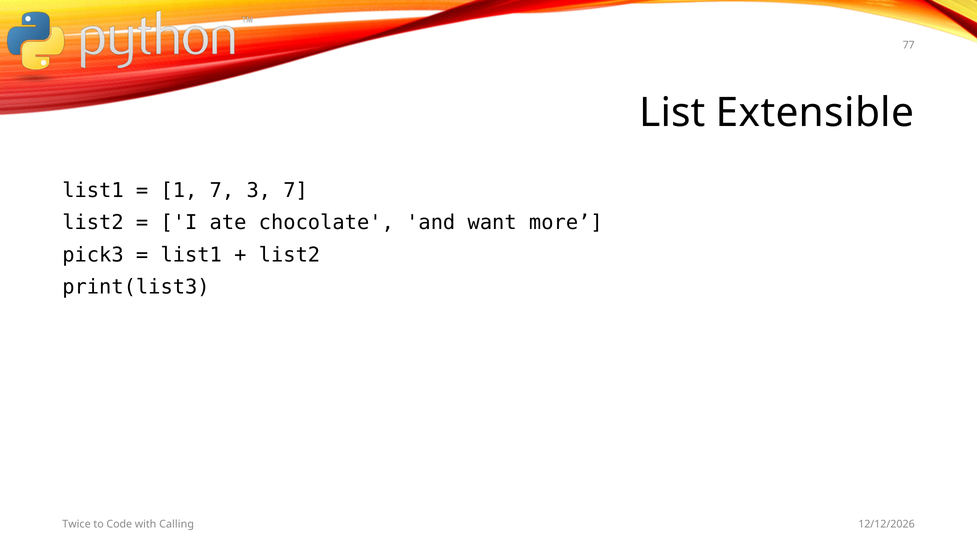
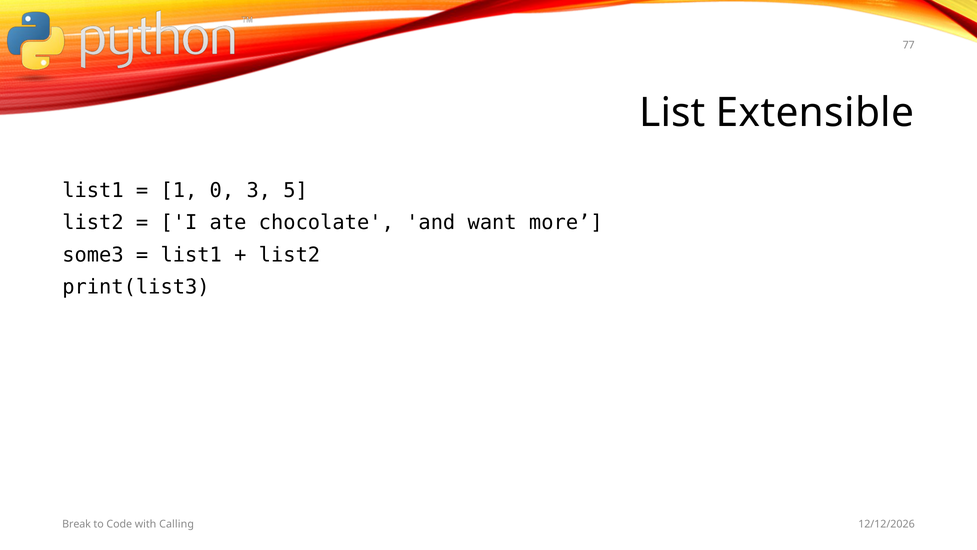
1 7: 7 -> 0 (222, 190)
3 7: 7 -> 5 (296, 190)
pick3: pick3 -> some3 (93, 255)
Twice: Twice -> Break (77, 524)
